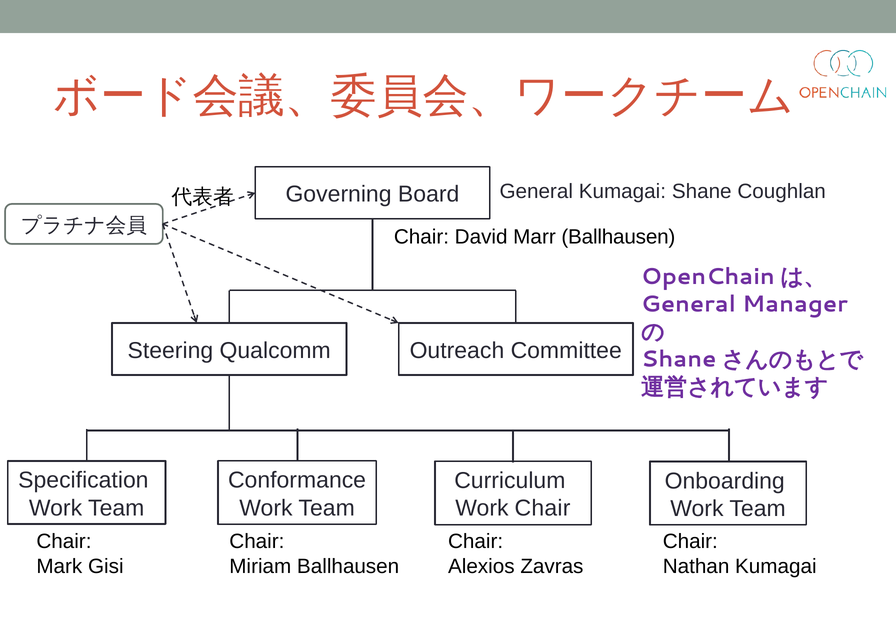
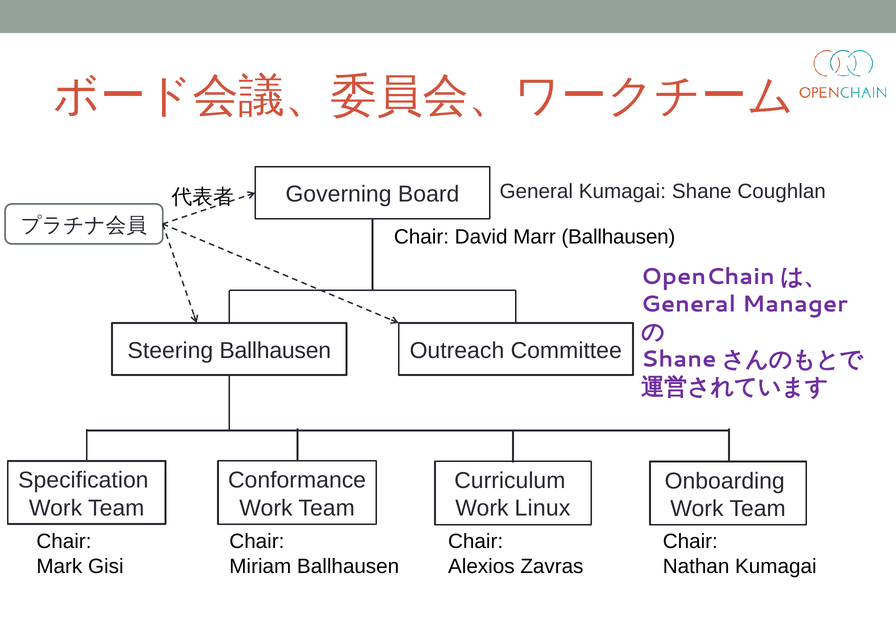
Steering Qualcomm: Qualcomm -> Ballhausen (275, 351)
Work Chair: Chair -> Linux (543, 509)
